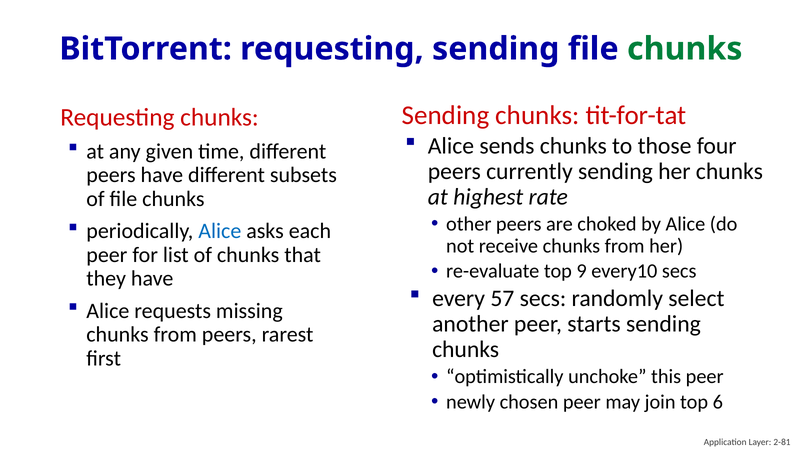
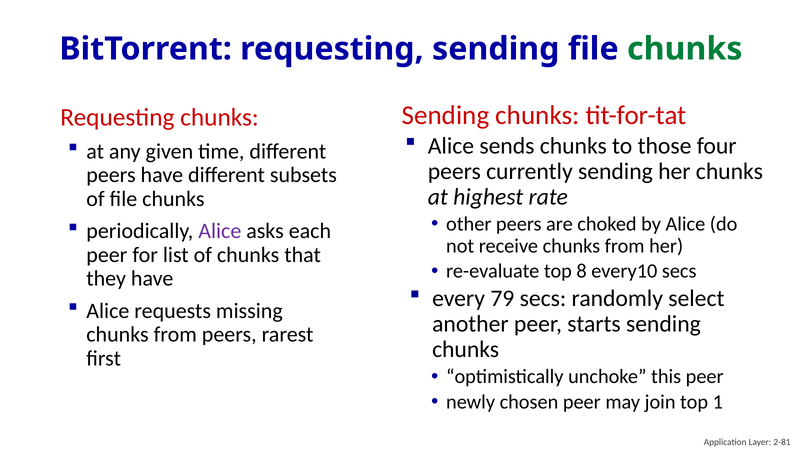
Alice colour: blue -> purple (220, 231)
9: 9 -> 8 (582, 271)
57: 57 -> 79 (502, 298)
6: 6 -> 1 (718, 402)
